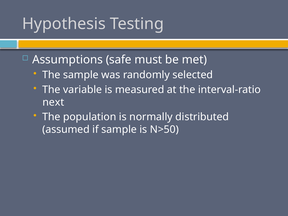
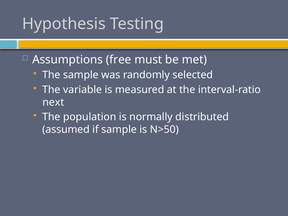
safe: safe -> free (119, 60)
